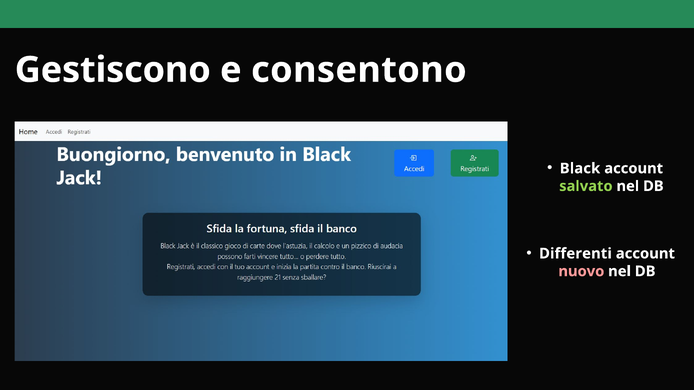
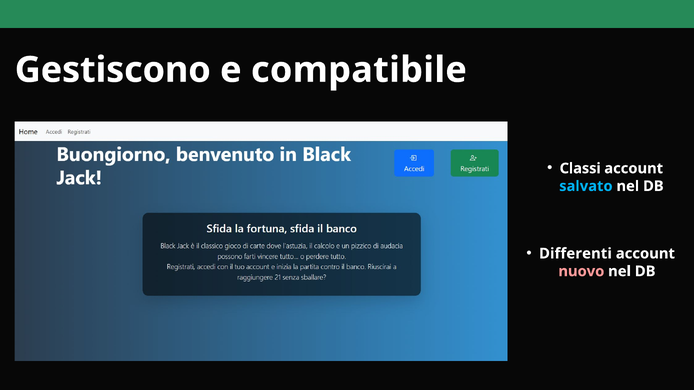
consentono: consentono -> compatibile (359, 70)
Black: Black -> Classi (580, 169)
salvato colour: light green -> light blue (586, 186)
